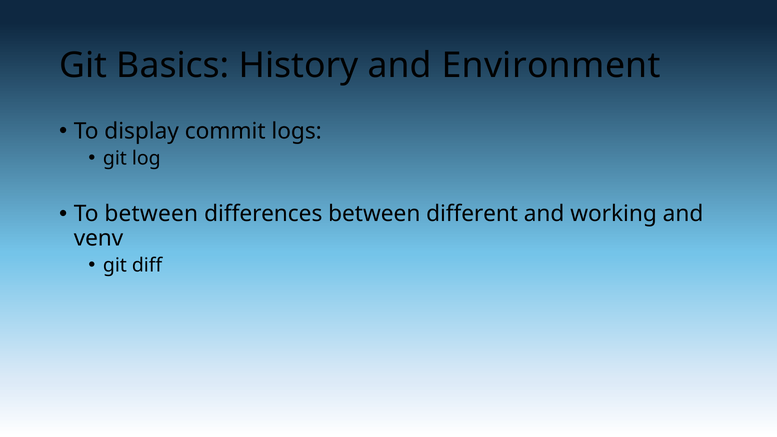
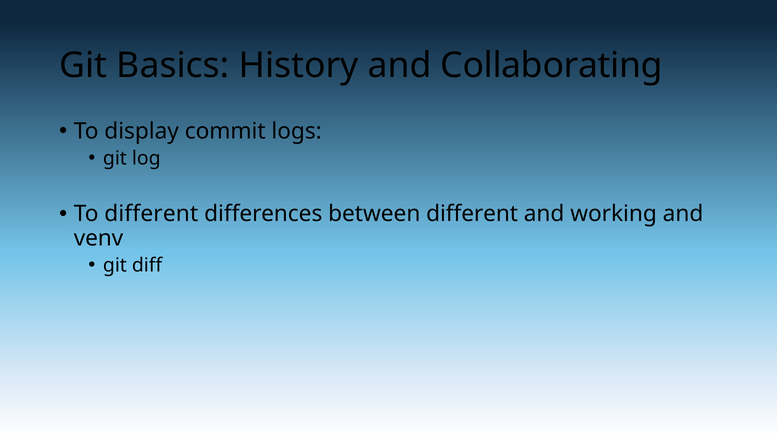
Environment: Environment -> Collaborating (551, 65)
To between: between -> different (151, 214)
